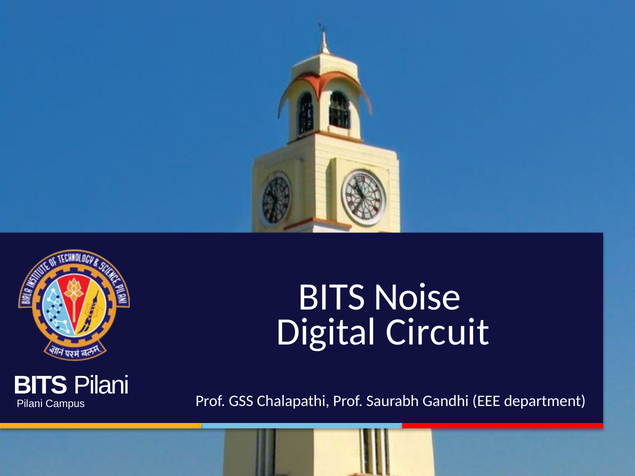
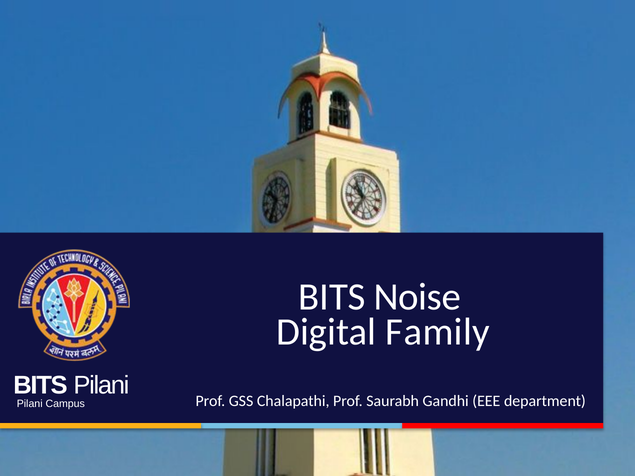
Circuit: Circuit -> Family (438, 332)
